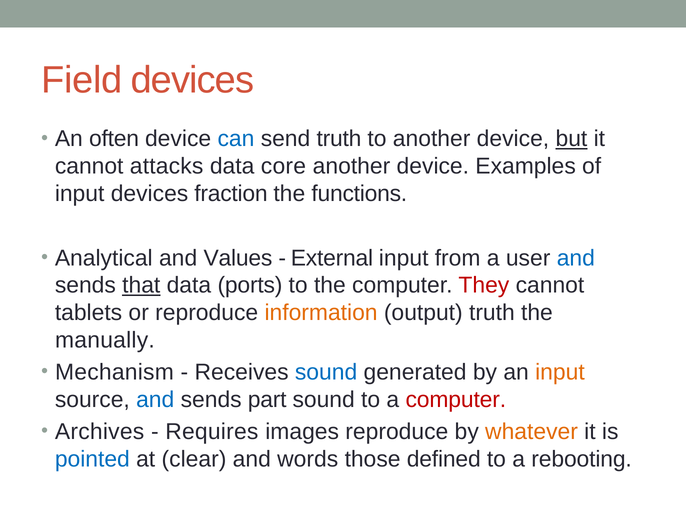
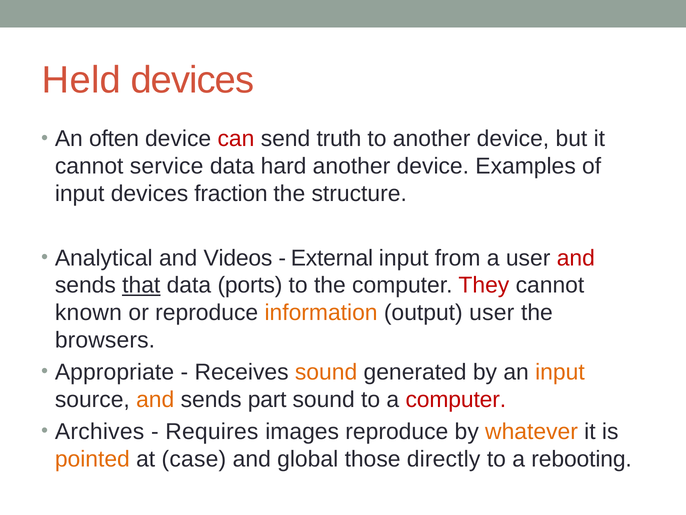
Field: Field -> Held (81, 80)
can colour: blue -> red (236, 139)
but underline: present -> none (571, 139)
attacks: attacks -> service (167, 166)
core: core -> hard (284, 166)
functions: functions -> structure (359, 194)
Values: Values -> Videos (238, 258)
and colour: blue -> red (576, 258)
tablets: tablets -> known (88, 313)
output truth: truth -> user (492, 313)
manually: manually -> browsers (105, 340)
Mechanism: Mechanism -> Appropriate (115, 372)
sound colour: blue -> orange (326, 372)
and colour: blue -> orange (155, 399)
pointed colour: blue -> orange (92, 459)
clear: clear -> case (194, 459)
words: words -> global (308, 459)
defined: defined -> directly (444, 459)
